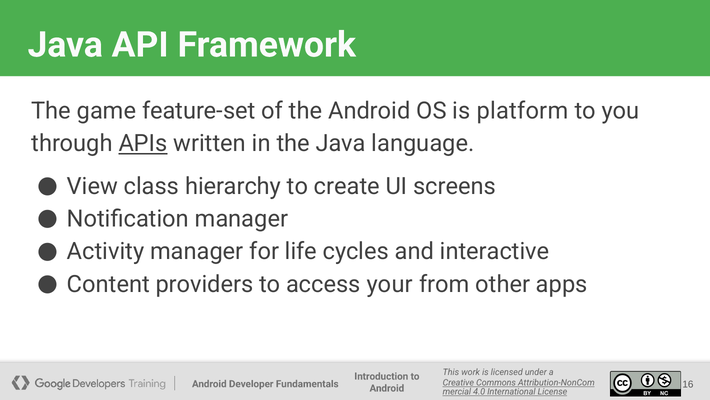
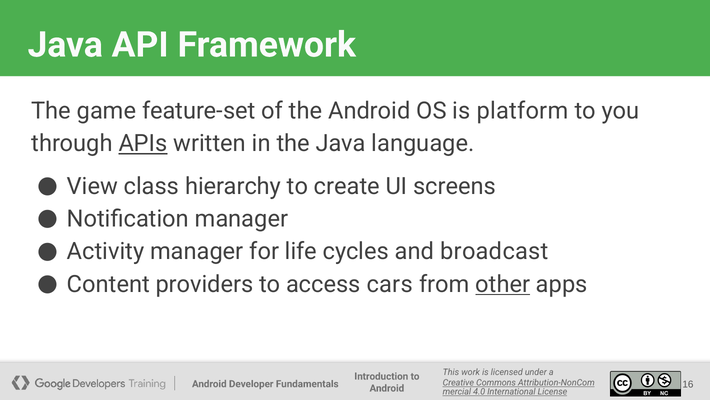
interactive: interactive -> broadcast (494, 251)
your: your -> cars (390, 284)
other underline: none -> present (503, 284)
